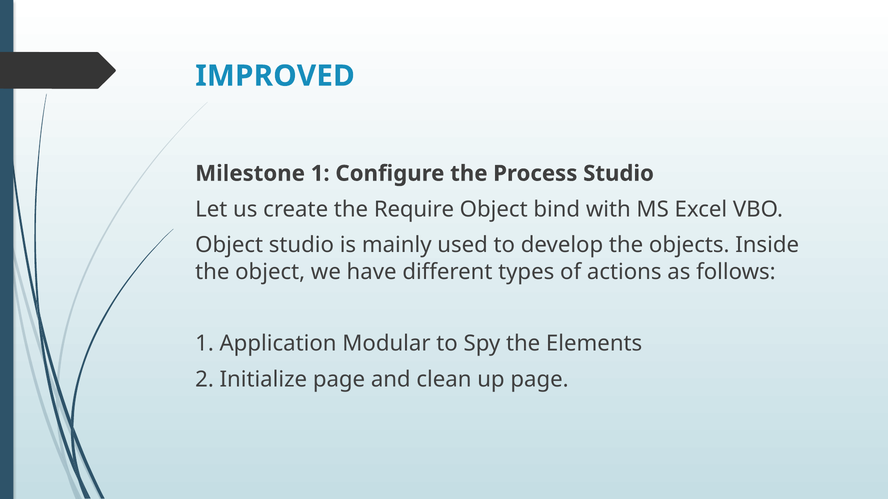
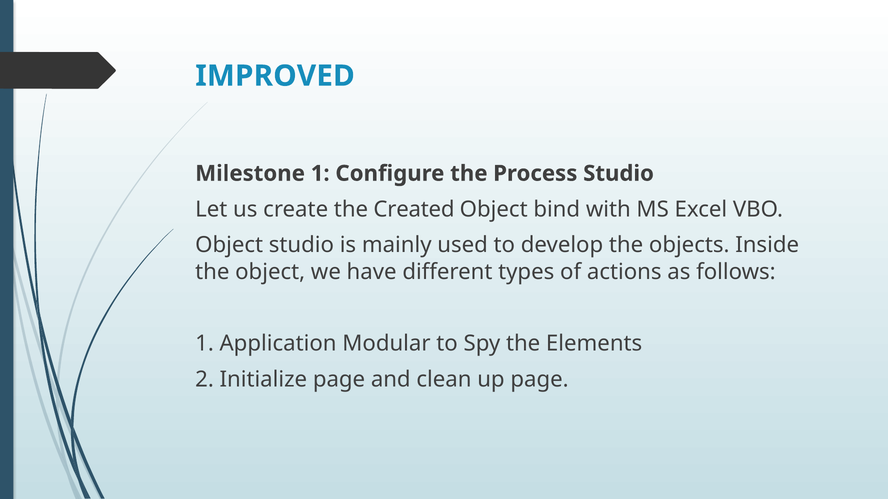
Require: Require -> Created (414, 210)
